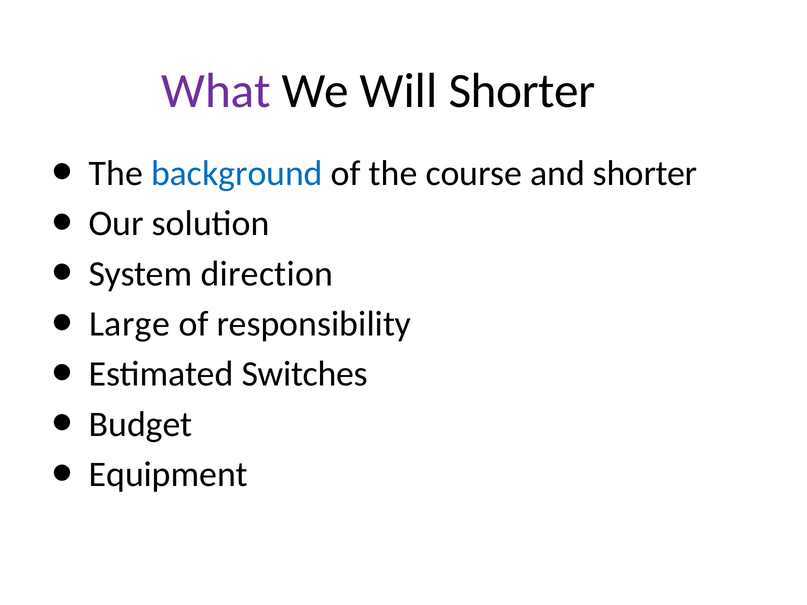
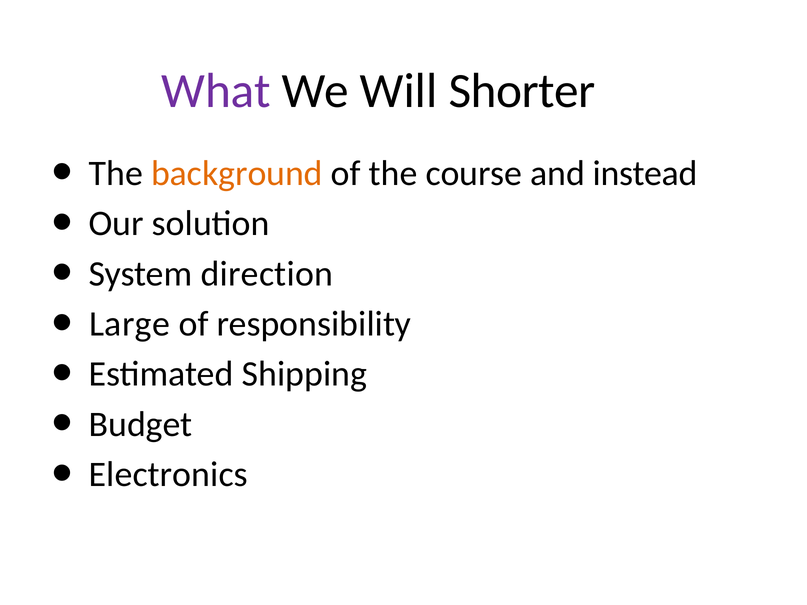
background colour: blue -> orange (237, 173)
and shorter: shorter -> instead (645, 173)
Switches: Switches -> Shipping (305, 374)
Equipment: Equipment -> Electronics (168, 475)
